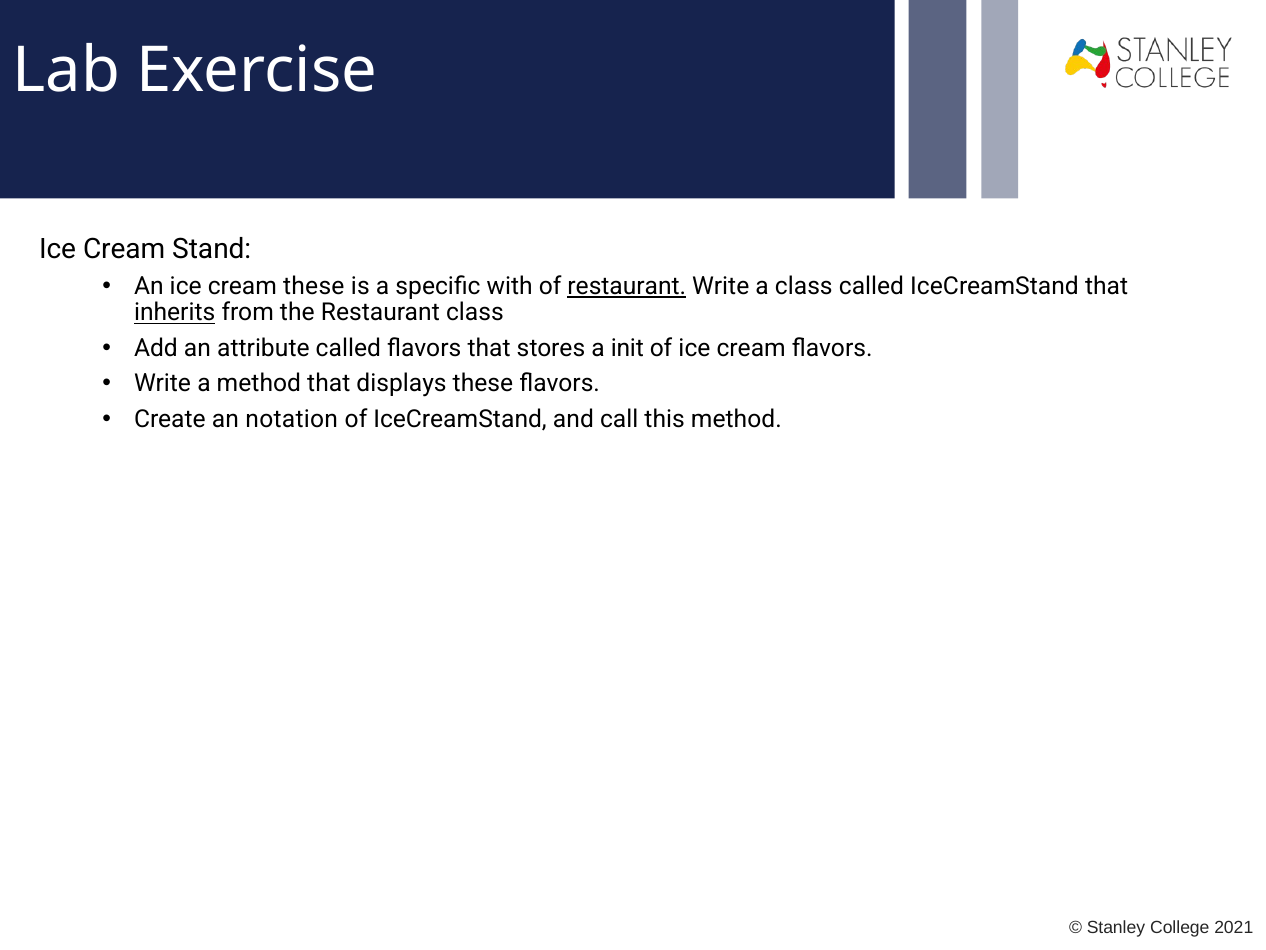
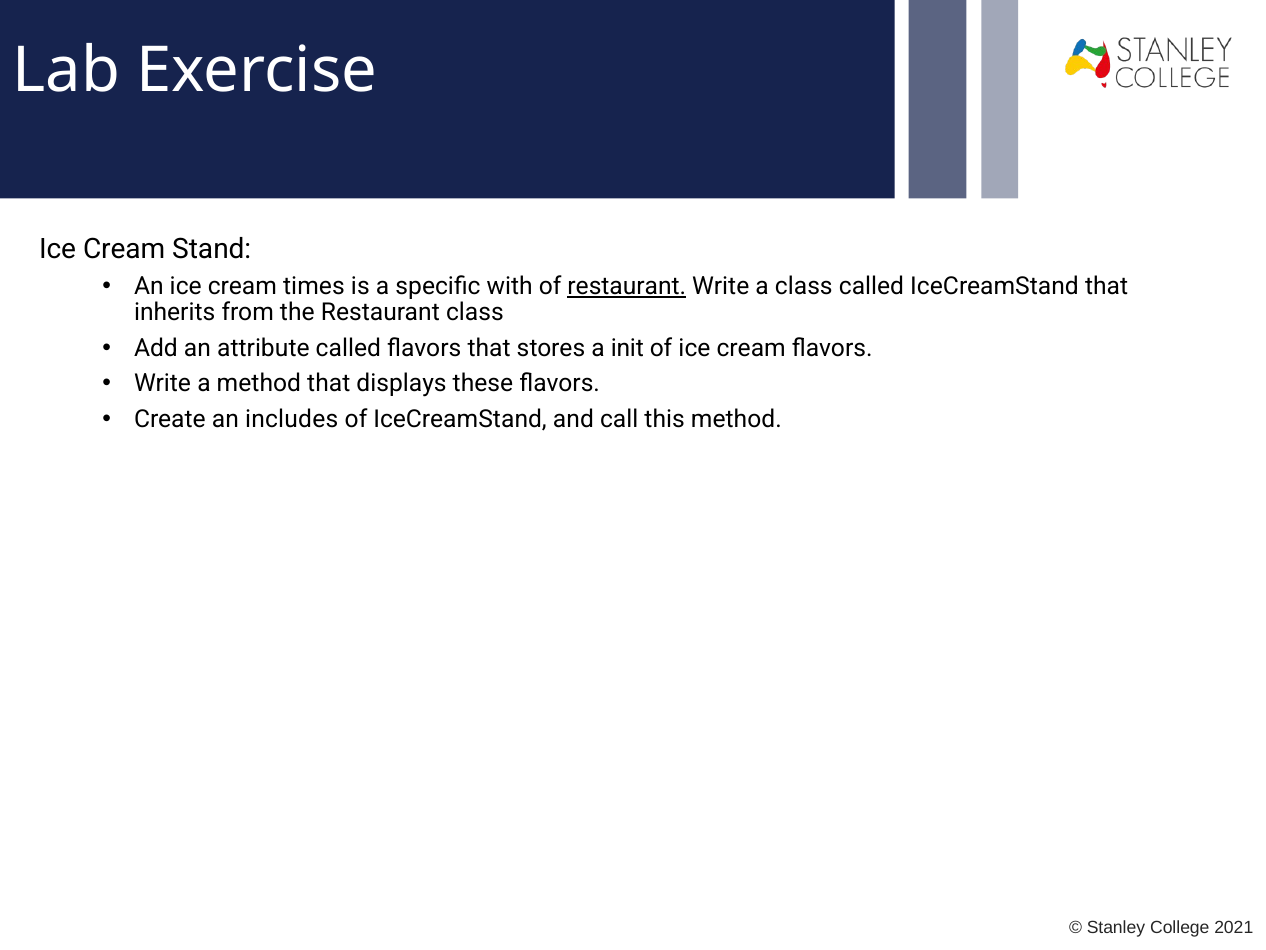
cream these: these -> times (314, 286)
inherits underline: present -> none (175, 313)
notation: notation -> includes (292, 419)
